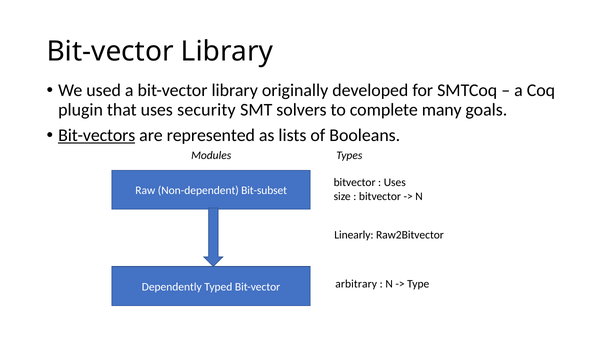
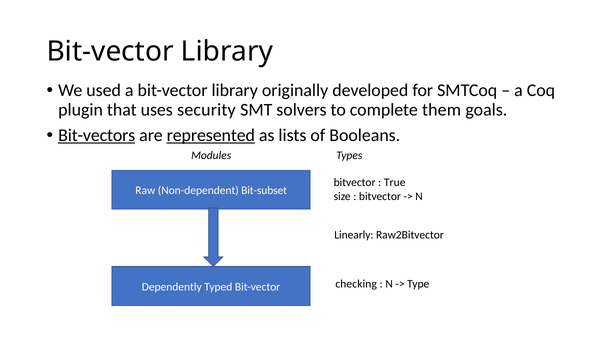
many: many -> them (442, 110)
represented underline: none -> present (211, 135)
Uses: Uses -> True (395, 183)
arbitrary: arbitrary -> checking (356, 284)
